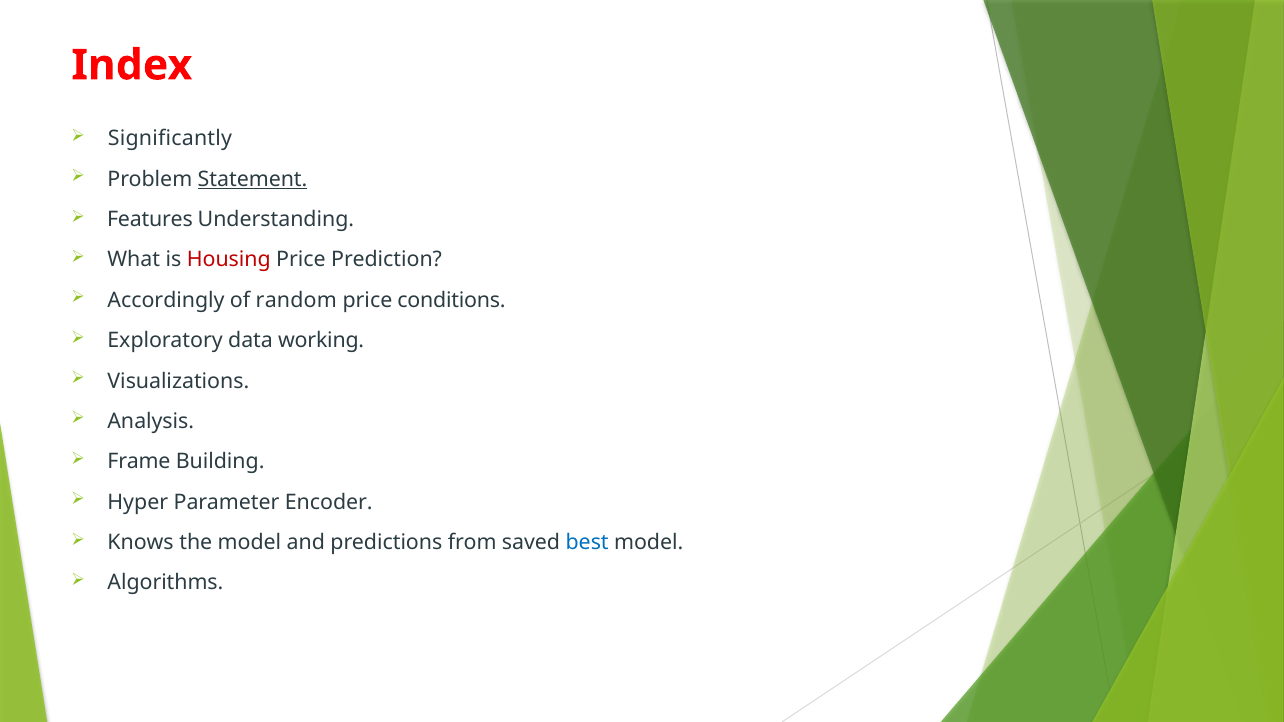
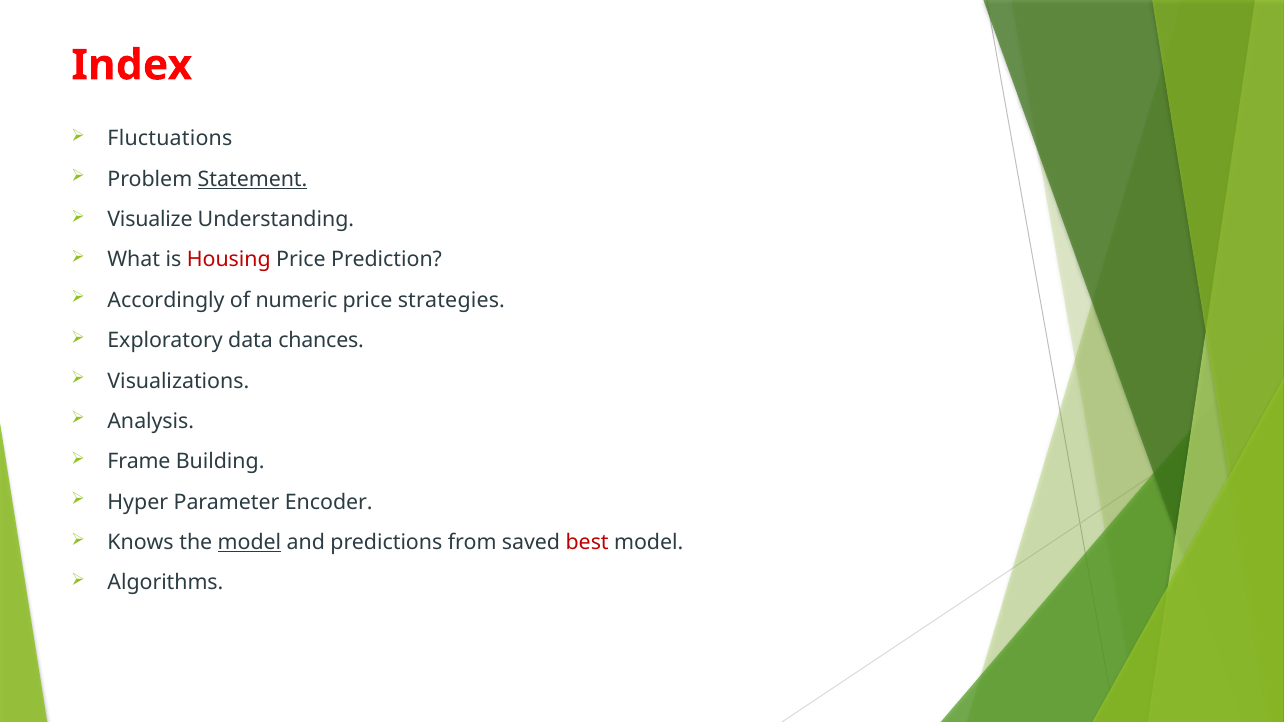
Significantly: Significantly -> Fluctuations (170, 139)
Features: Features -> Visualize (150, 220)
random: random -> numeric (296, 300)
conditions: conditions -> strategies (451, 300)
working: working -> chances (321, 341)
model underline: none -> present (249, 543)
best colour: blue -> red (587, 543)
